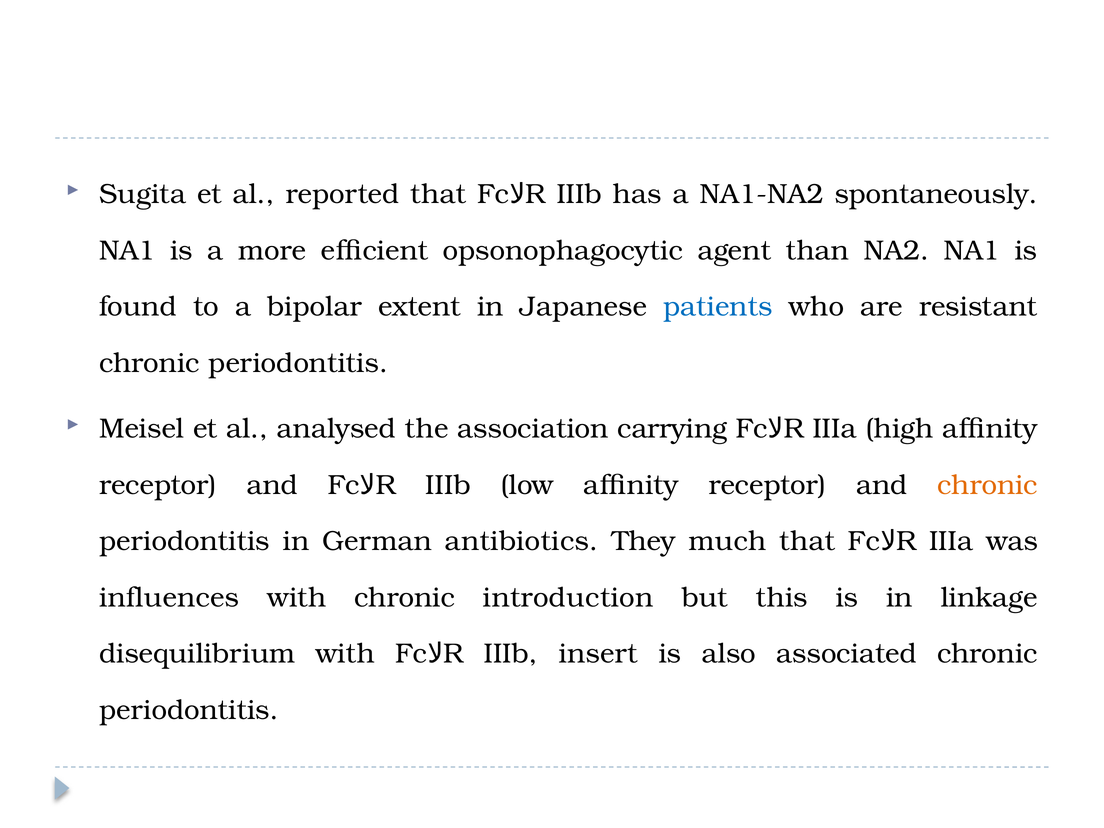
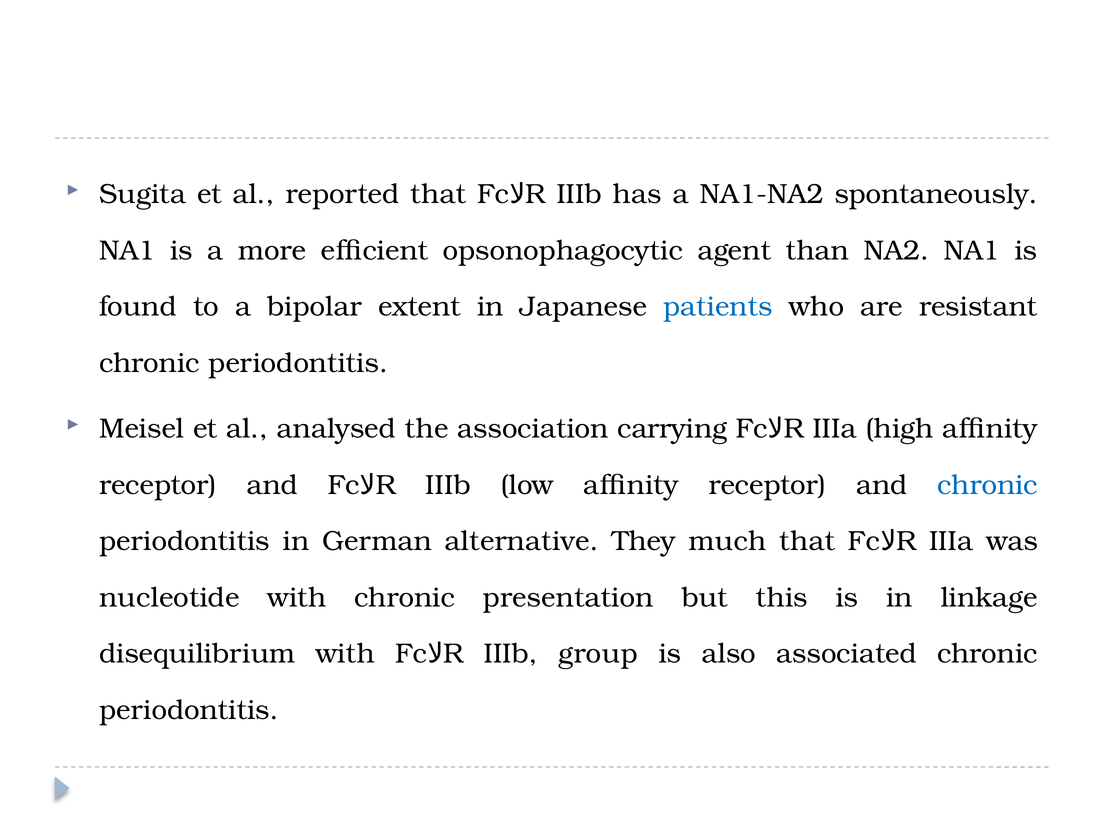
chronic colour: orange -> blue (987, 485)
antibiotics: antibiotics -> alternative (522, 541)
influences: influences -> nucleotide (169, 598)
introduction: introduction -> presentation (568, 598)
insert: insert -> group (598, 654)
